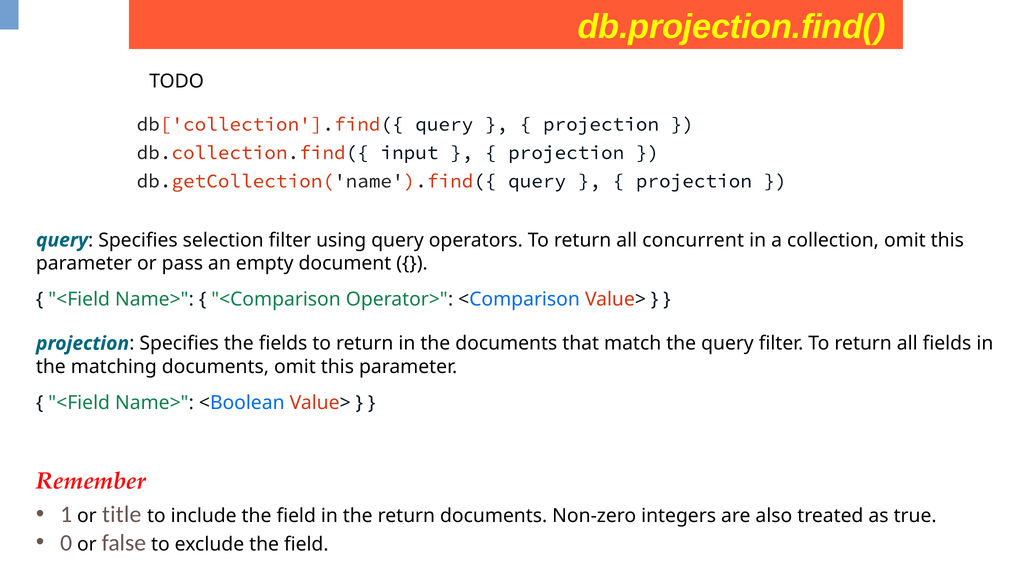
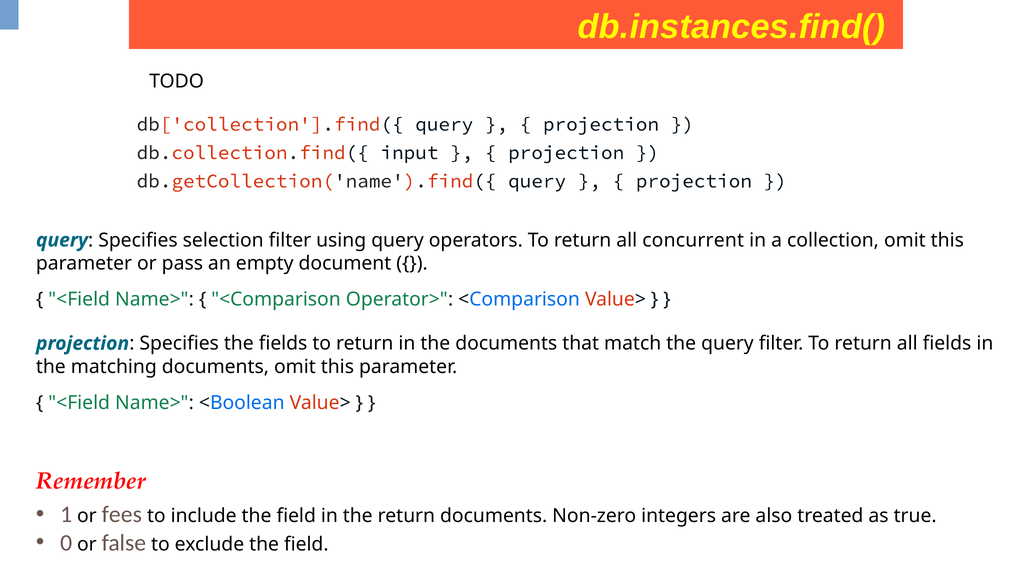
db.projection.find(: db.projection.find( -> db.instances.find( (731, 27)
title: title -> fees (122, 514)
